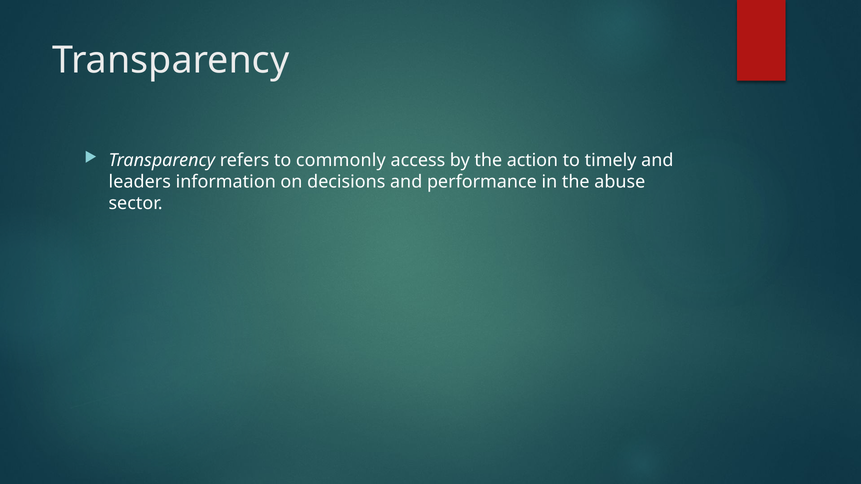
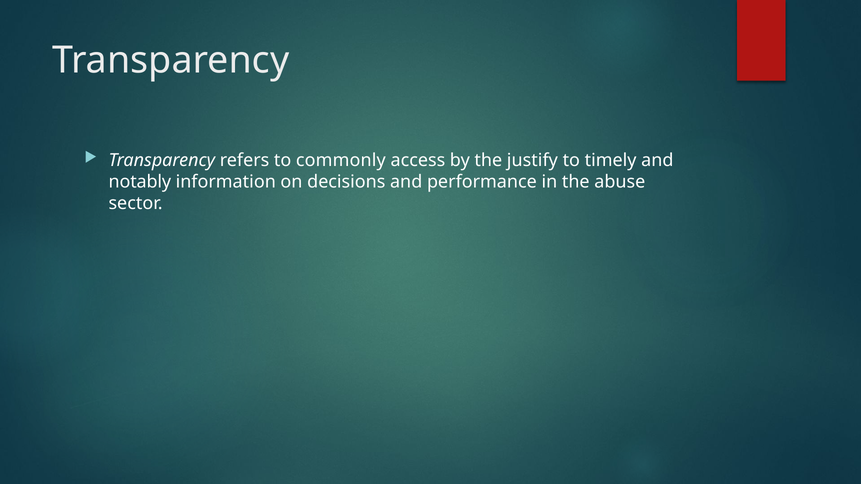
action: action -> justify (532, 160)
leaders: leaders -> notably (140, 182)
